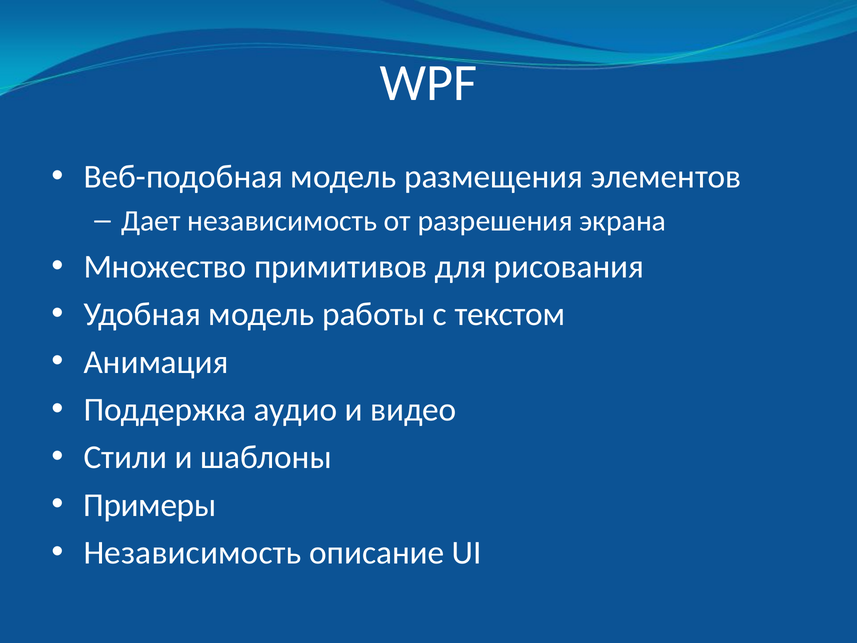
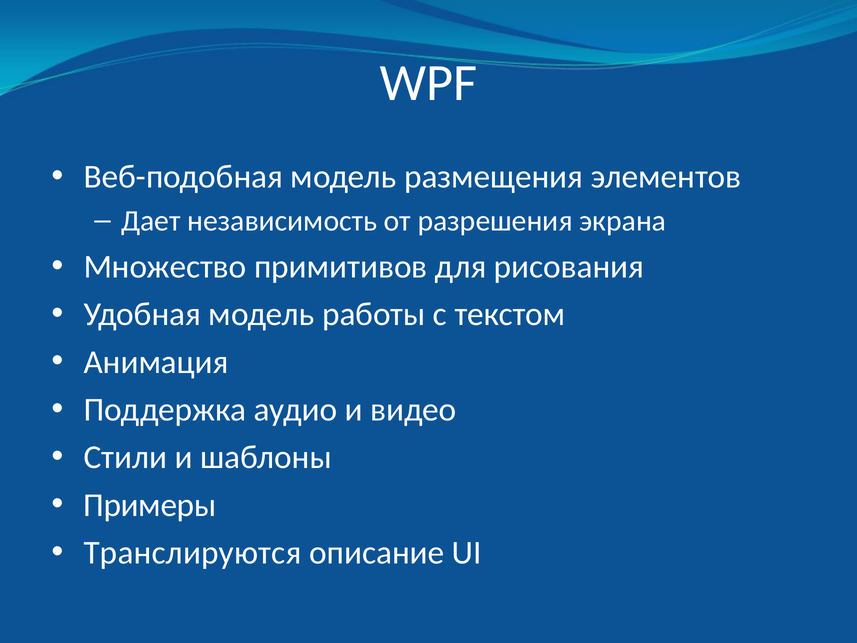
Независимость: Независимость -> Транслируются (193, 552)
